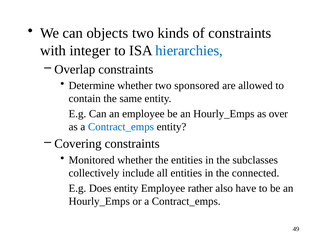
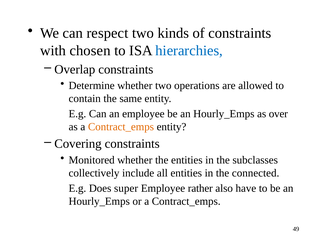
objects: objects -> respect (107, 33)
integer: integer -> chosen (90, 51)
sponsored: sponsored -> operations (197, 86)
Contract_emps colour: blue -> orange (121, 127)
Does entity: entity -> super (126, 188)
